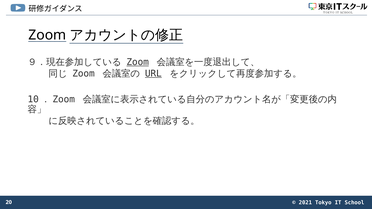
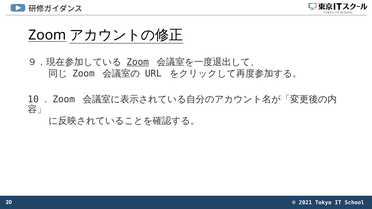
URL underline: present -> none (153, 74)
